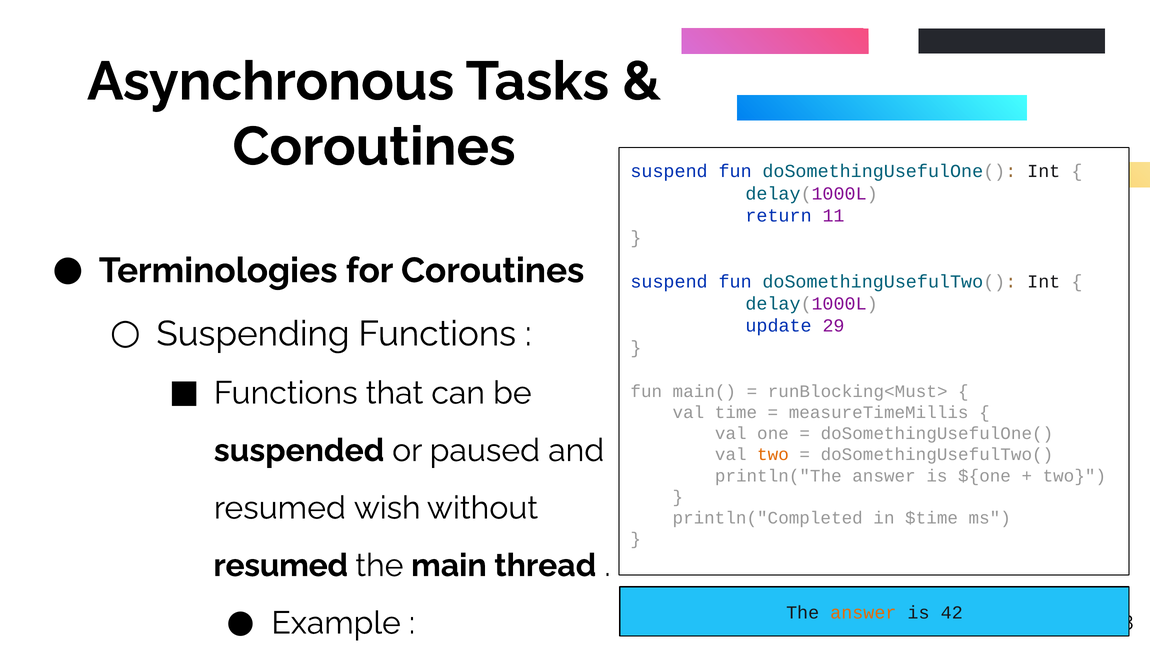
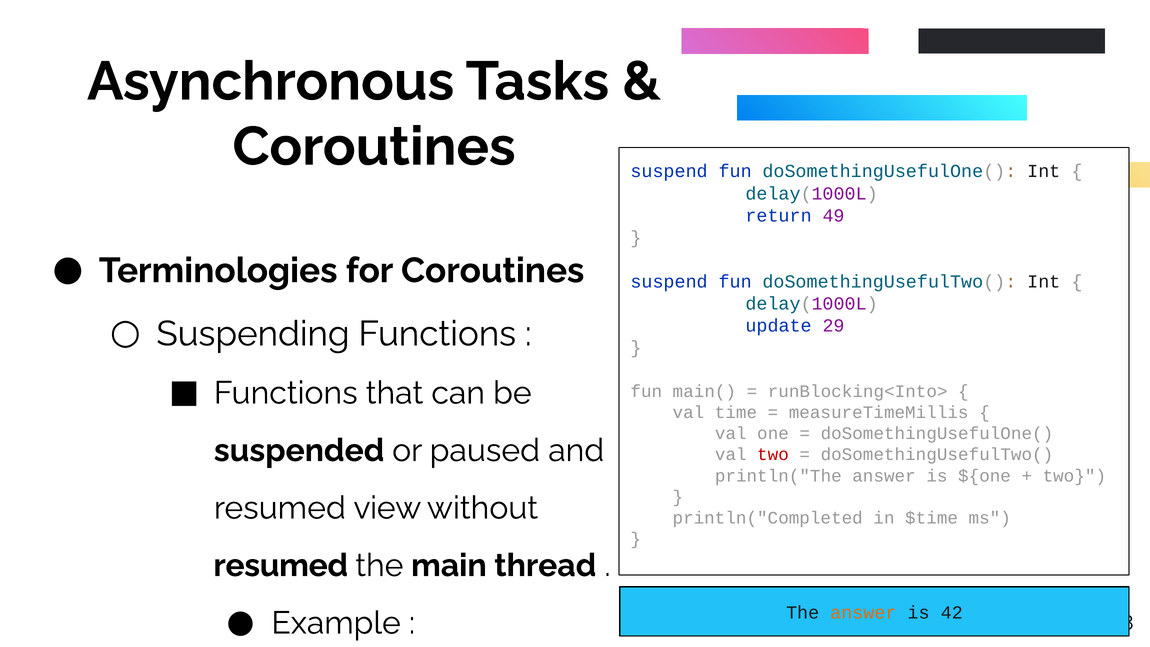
11: 11 -> 49 (834, 215)
runBlocking<Must>: runBlocking<Must> -> runBlocking<Into> (858, 391)
two colour: orange -> red (773, 455)
wish: wish -> view (387, 508)
